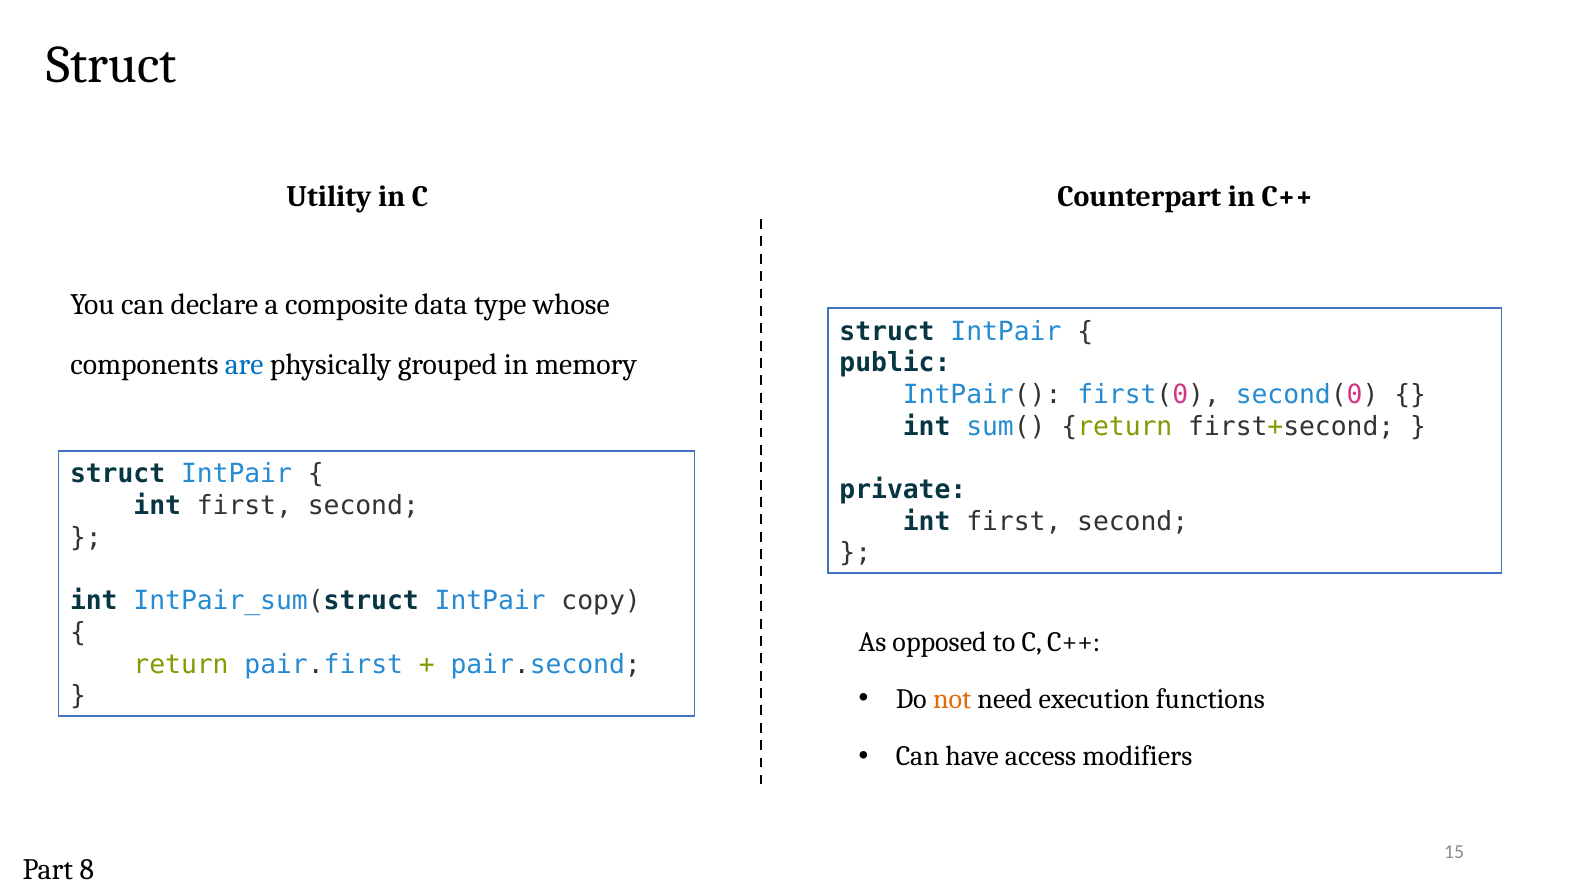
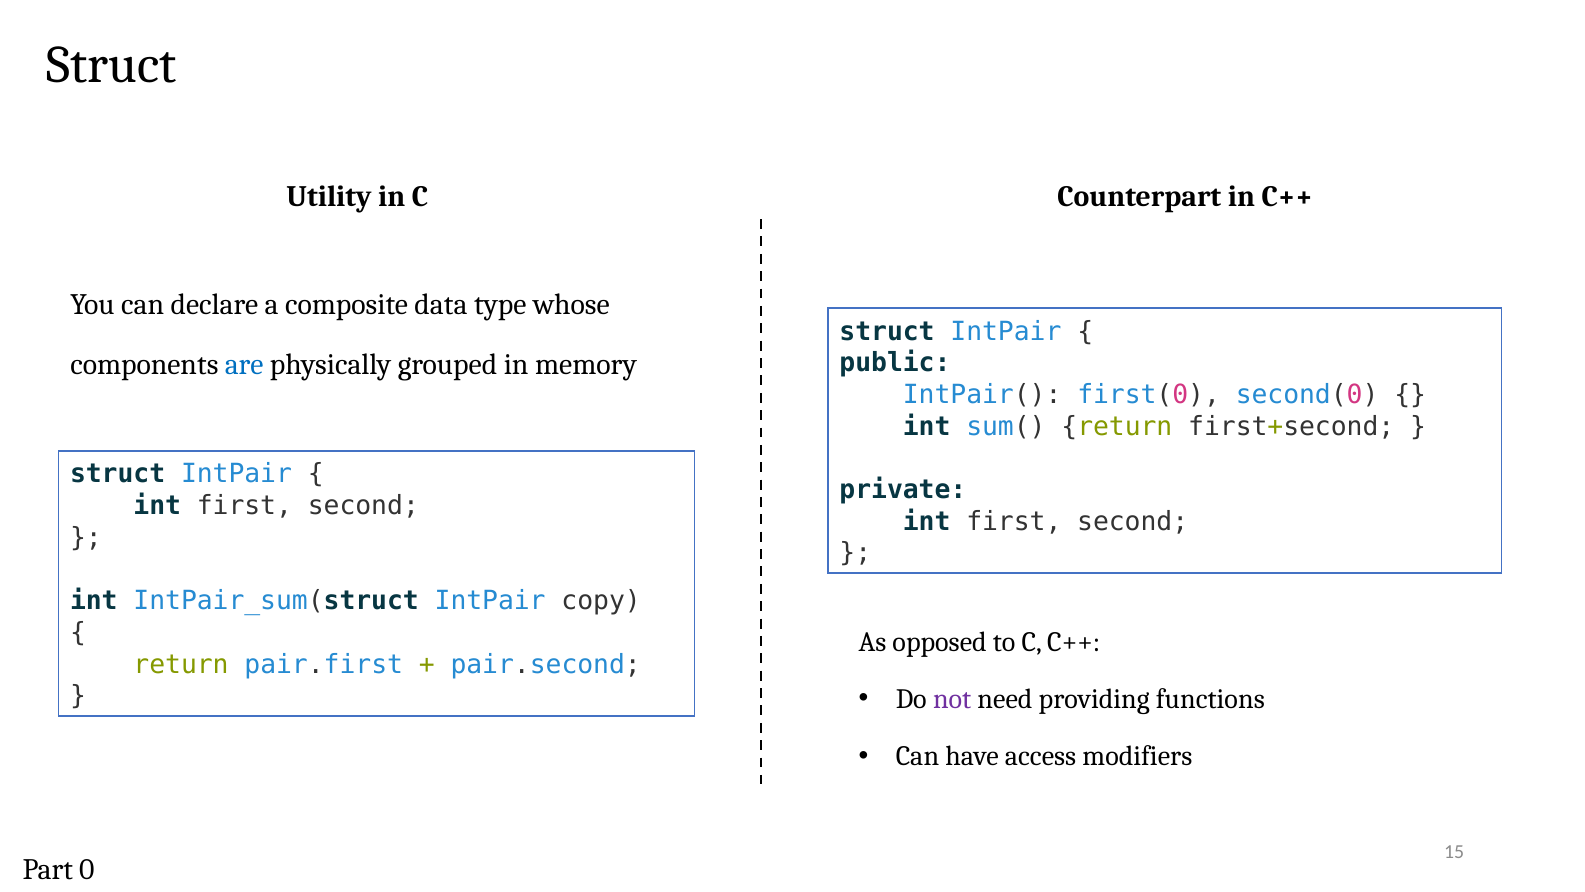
not colour: orange -> purple (952, 699)
execution: execution -> providing (1094, 699)
8: 8 -> 0 (87, 869)
